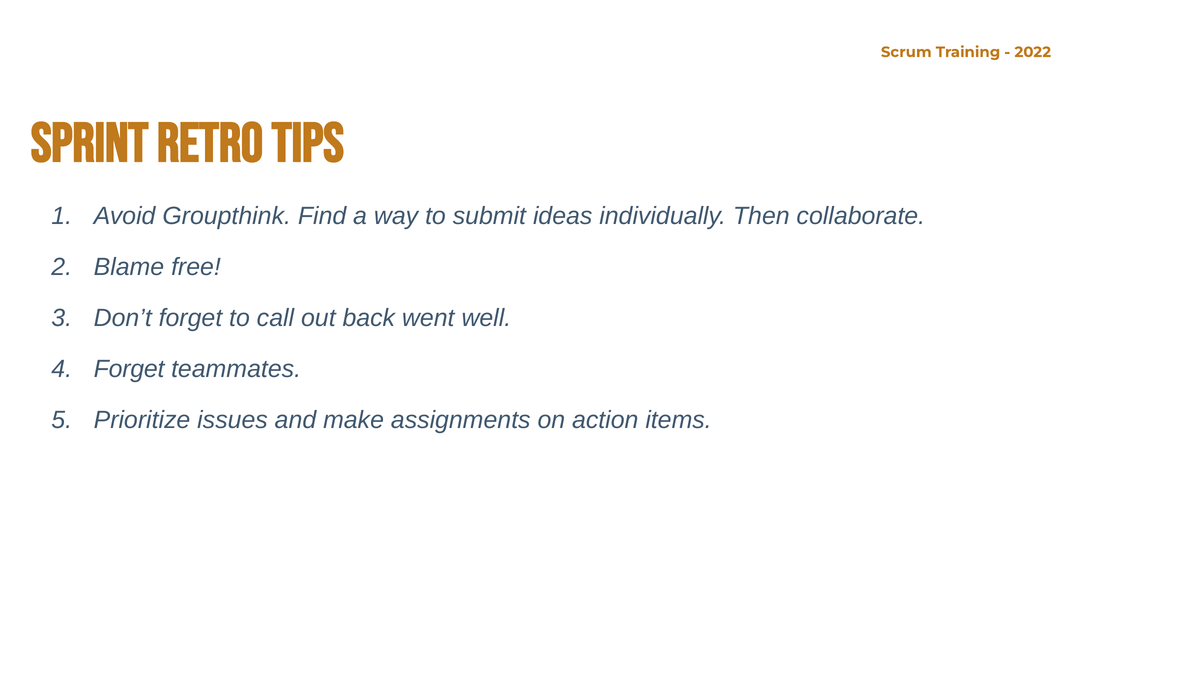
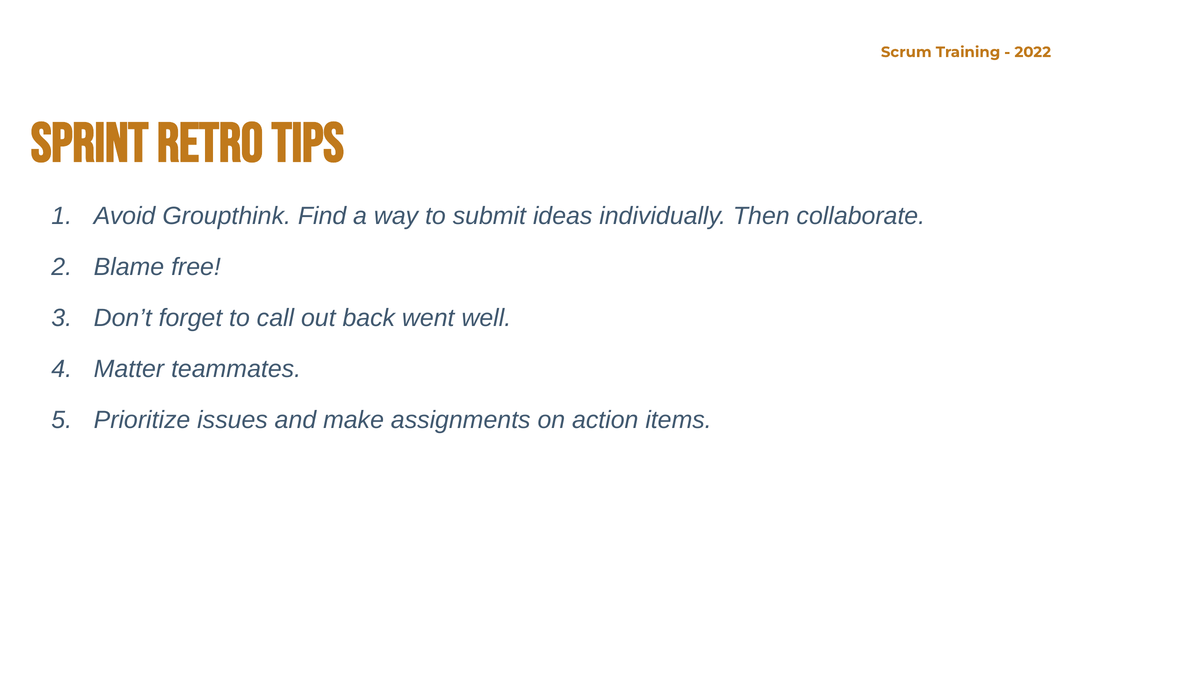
Forget: Forget -> Matter (129, 369)
